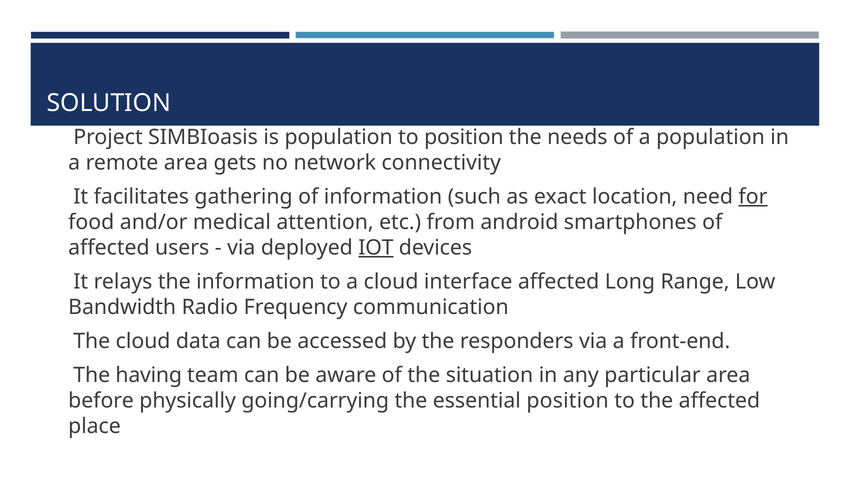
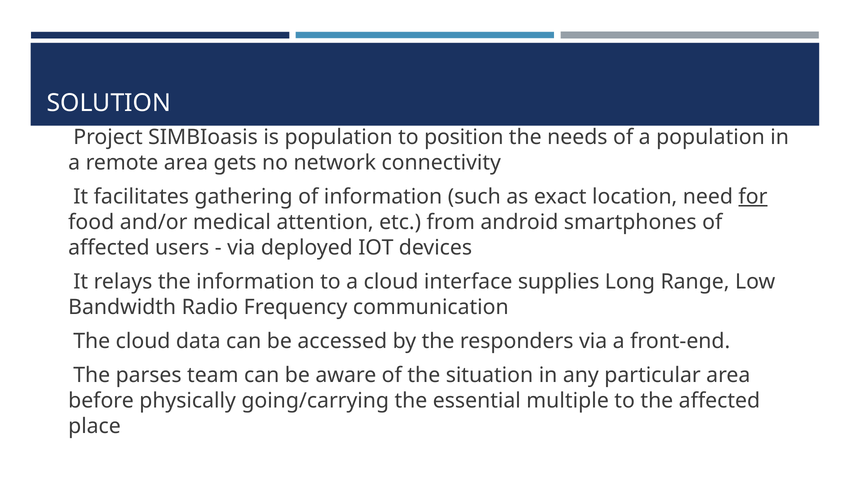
IOT underline: present -> none (376, 248)
interface affected: affected -> supplies (559, 282)
having: having -> parses (149, 375)
essential position: position -> multiple (568, 401)
